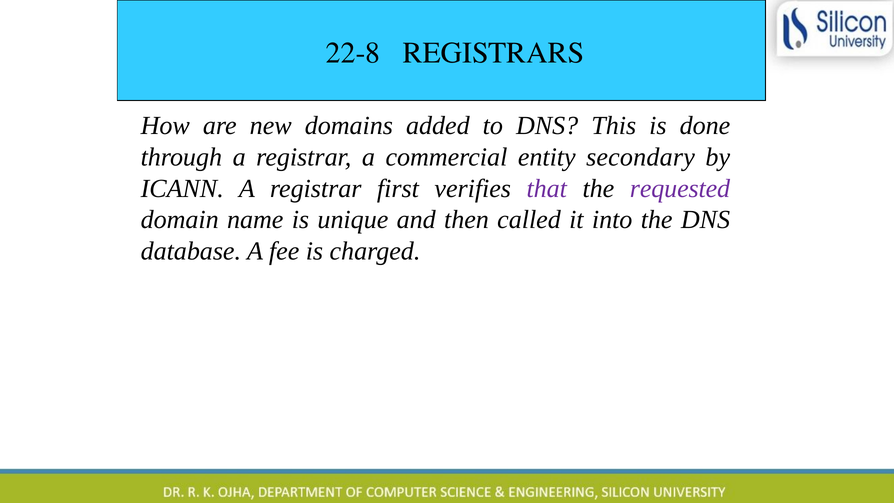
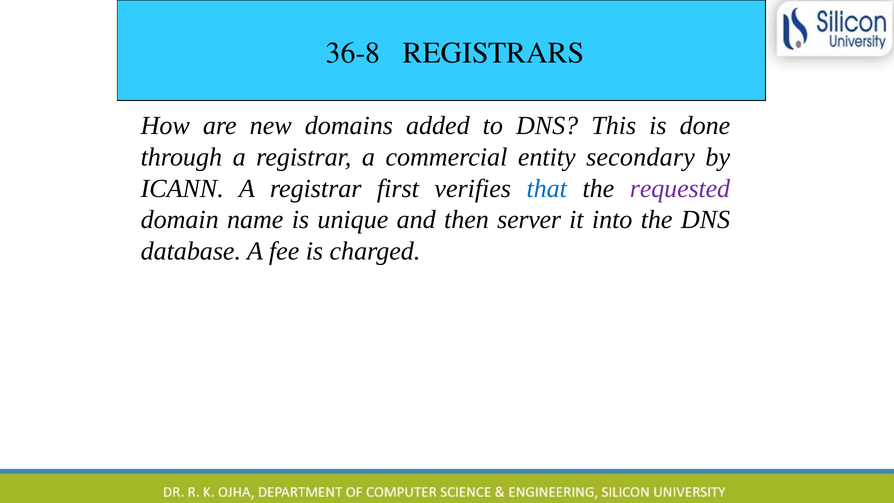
22-8: 22-8 -> 36-8 (353, 53)
that colour: purple -> blue (547, 188)
called: called -> server (529, 220)
